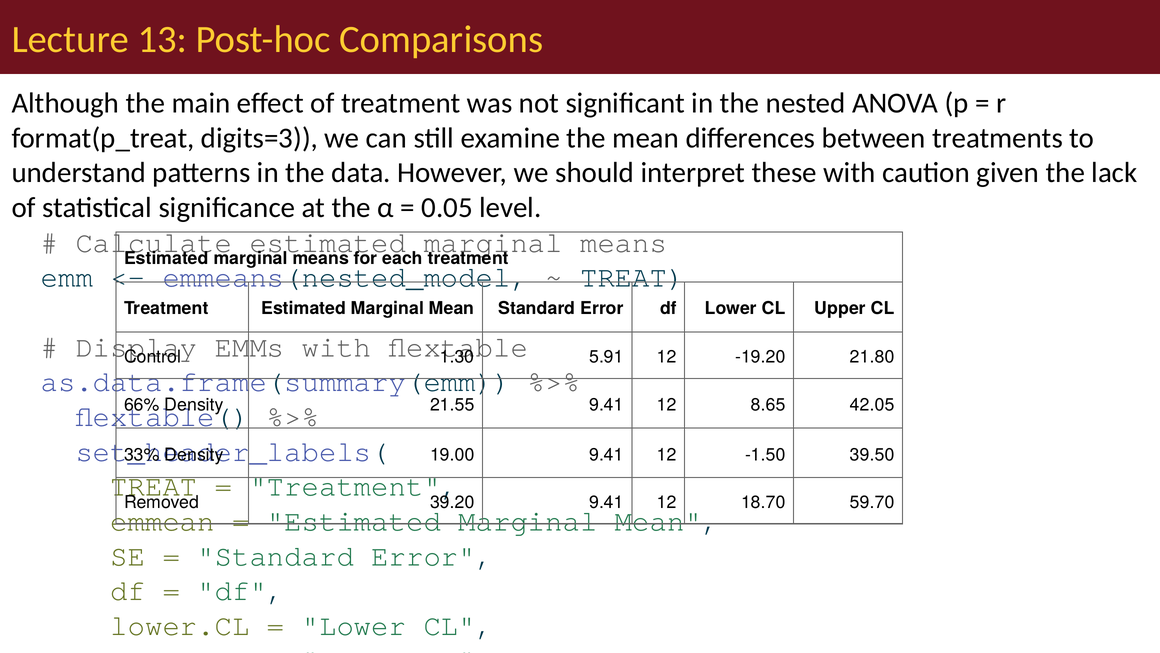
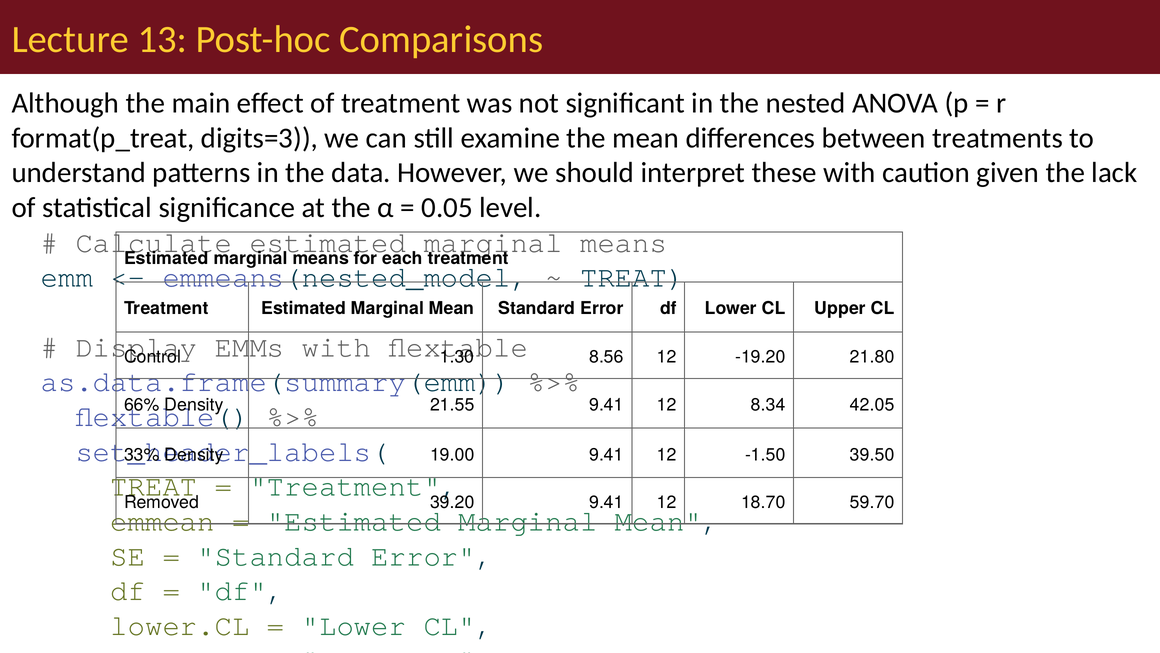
5.91: 5.91 -> 8.56 (606, 357)
8.65: 8.65 -> 8.34 (768, 405)
